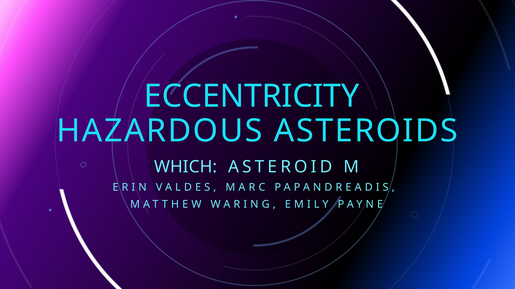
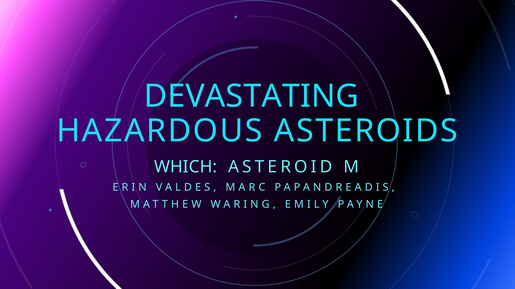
ECCENTRICITY: ECCENTRICITY -> DEVASTATING (252, 96)
